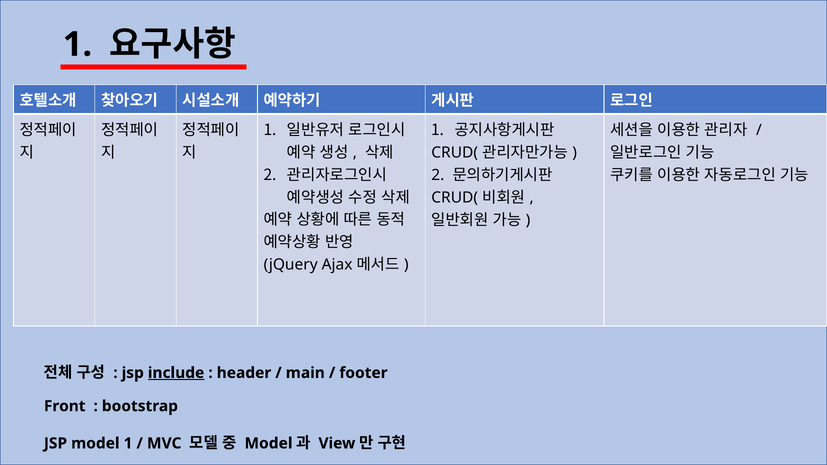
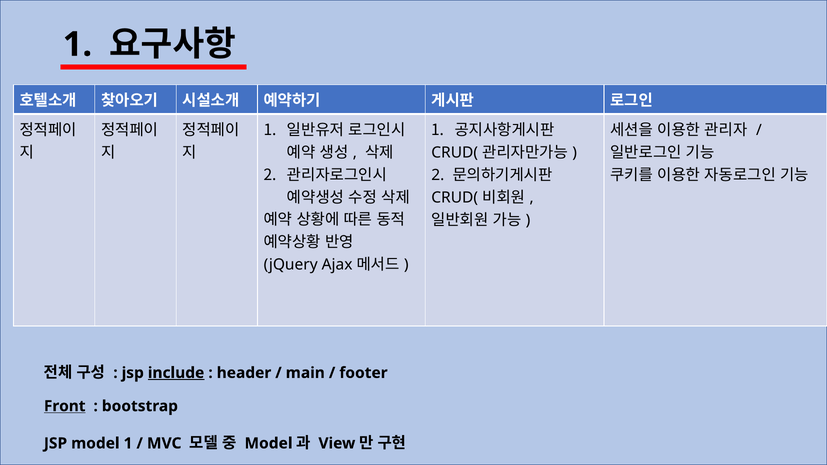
Front underline: none -> present (65, 406)
